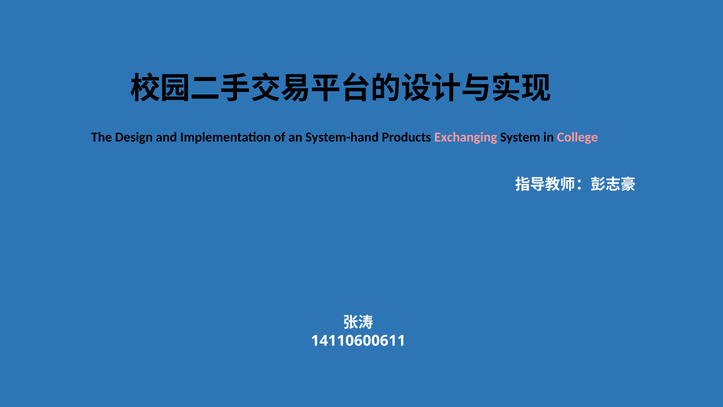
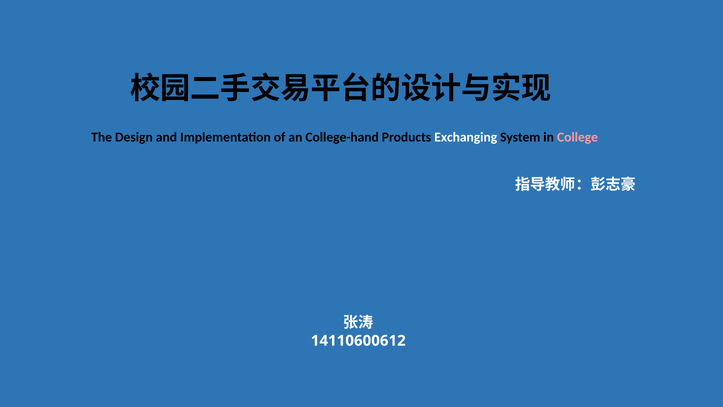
System-hand: System-hand -> College-hand (342, 137)
Exchanging colour: pink -> white (466, 137)
14110600611: 14110600611 -> 14110600612 (358, 340)
